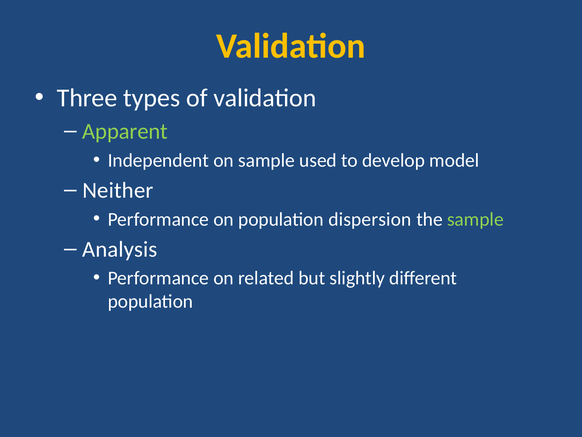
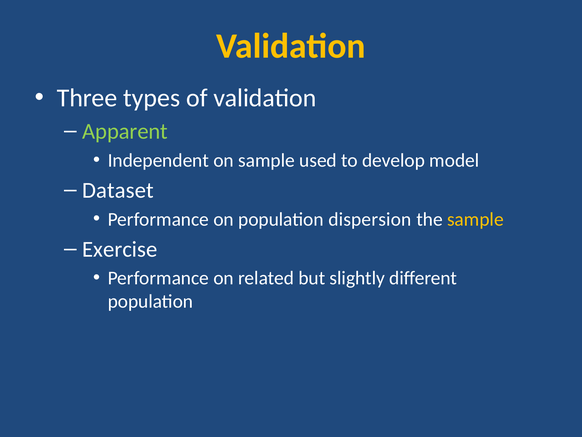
Neither: Neither -> Dataset (118, 190)
sample colour: light green -> yellow (475, 219)
Analysis: Analysis -> Exercise (120, 249)
